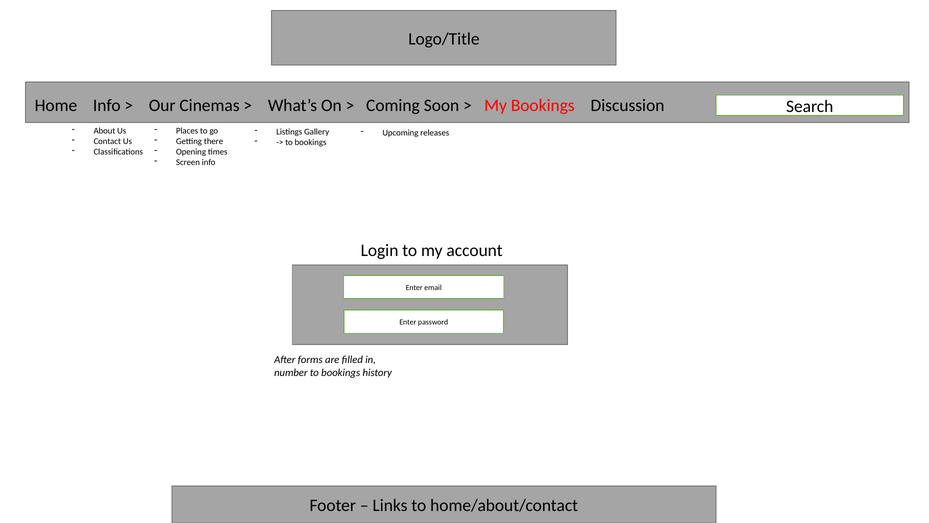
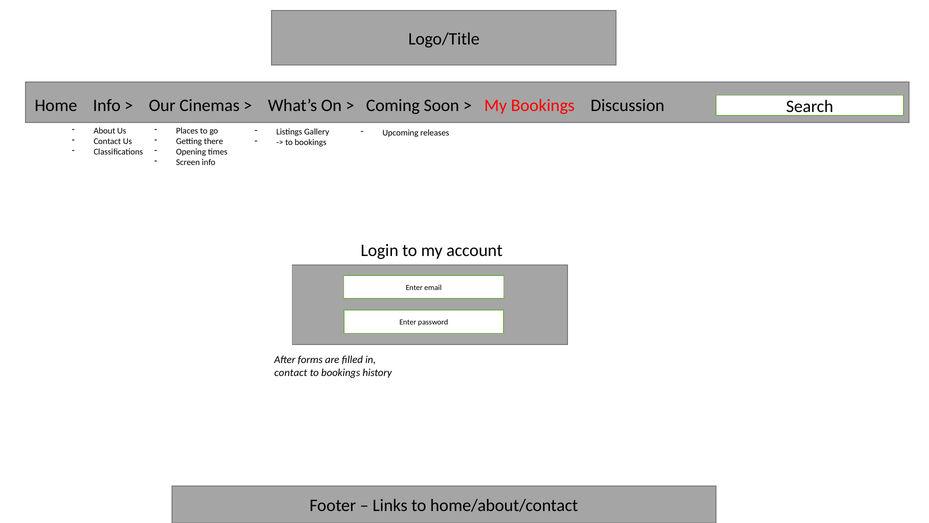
number: number -> contact (291, 372)
